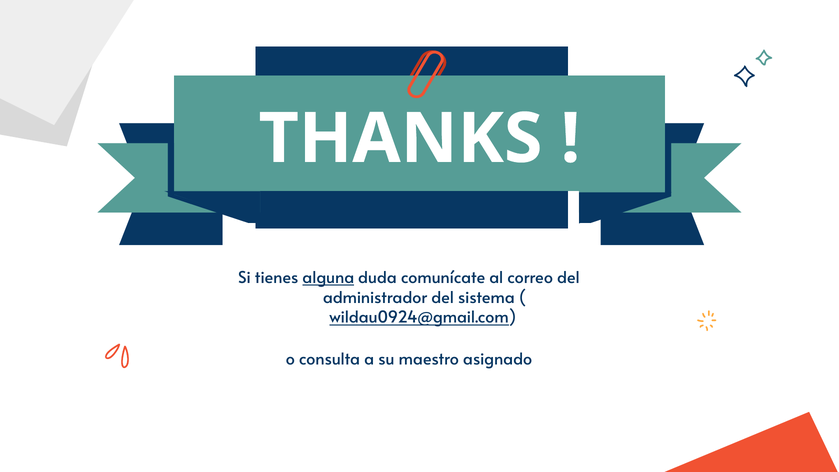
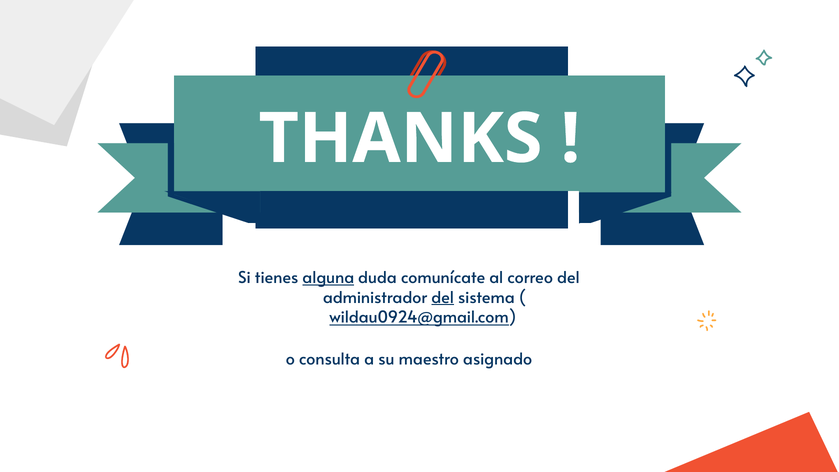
del underline: none -> present (443, 298)
